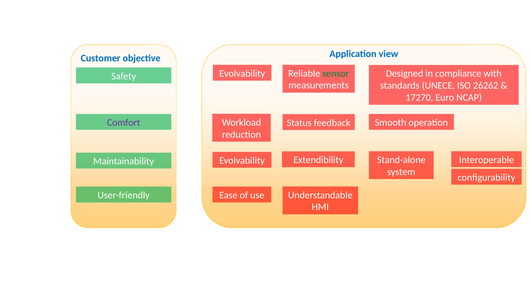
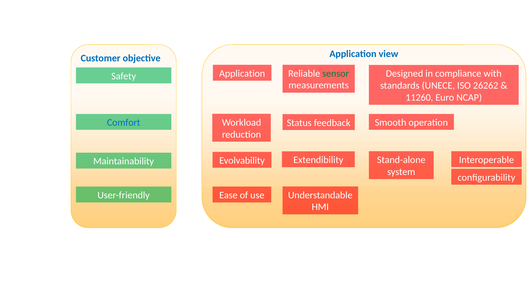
Evolvability: Evolvability -> Application (242, 73)
17270: 17270 -> 11260 (419, 97)
Comfort colour: purple -> blue (124, 122)
